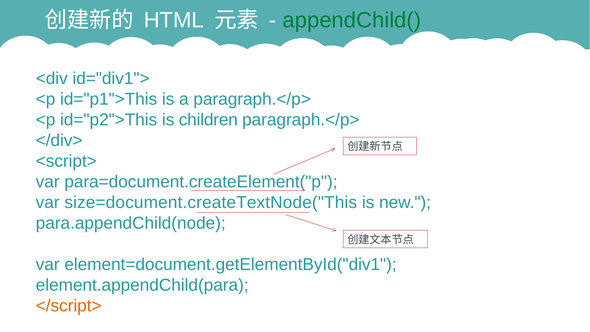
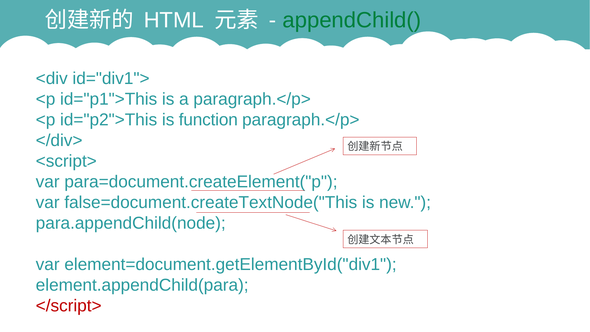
children: children -> function (208, 120)
size=document.createTextNode("This: size=document.createTextNode("This -> false=document.createTextNode("This (211, 203)
</script> colour: orange -> red (69, 306)
